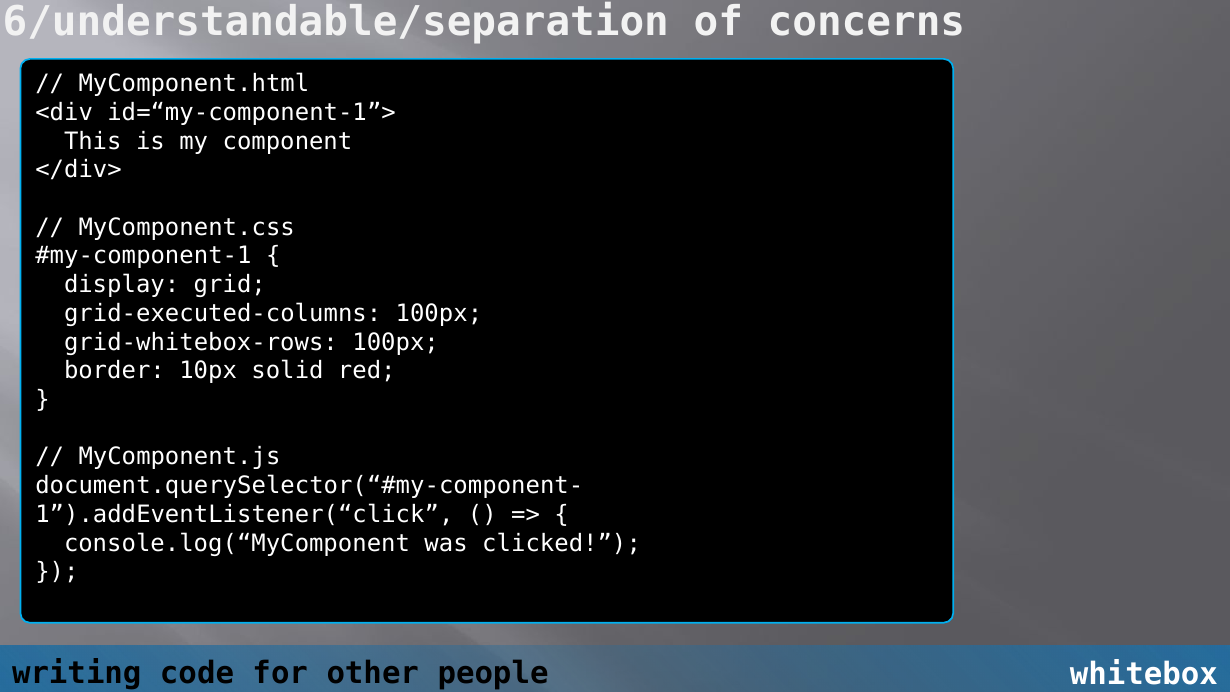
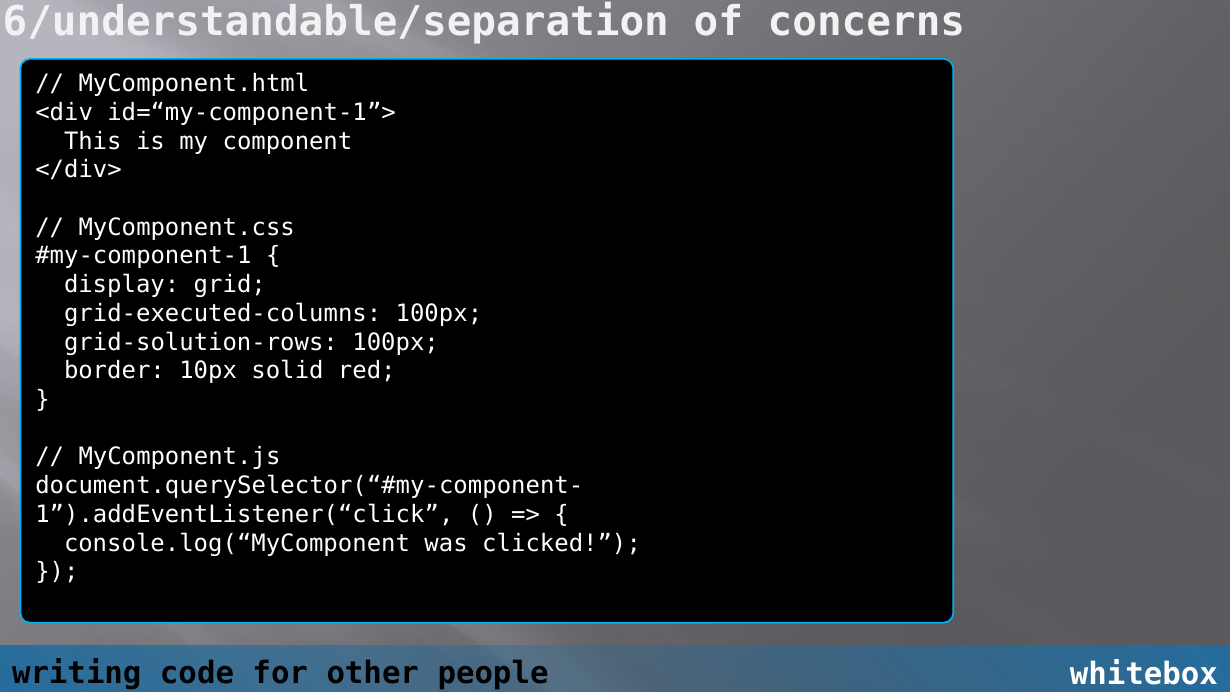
grid-whitebox-rows: grid-whitebox-rows -> grid-solution-rows (201, 342)
